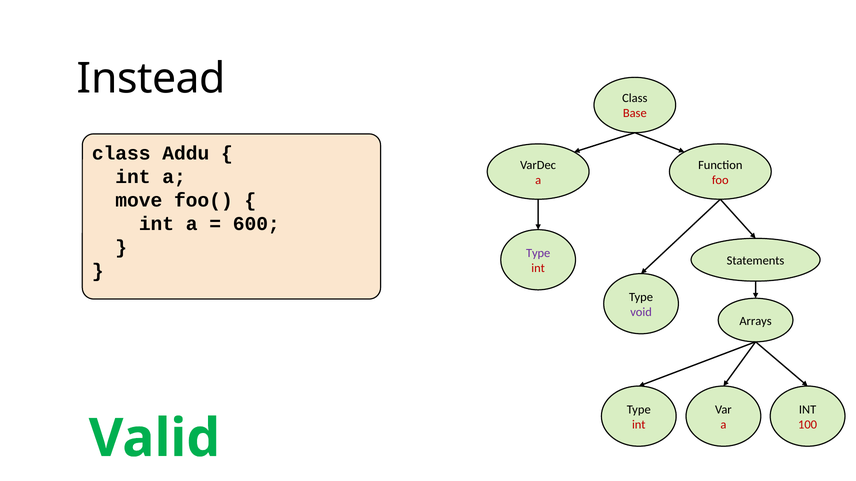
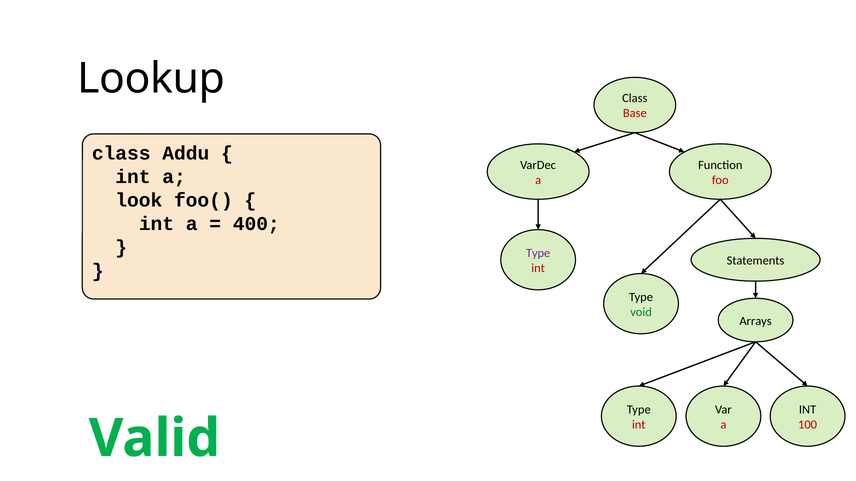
Instead: Instead -> Lookup (151, 79)
move: move -> look (139, 201)
600: 600 -> 400 (256, 224)
void colour: purple -> green (641, 312)
